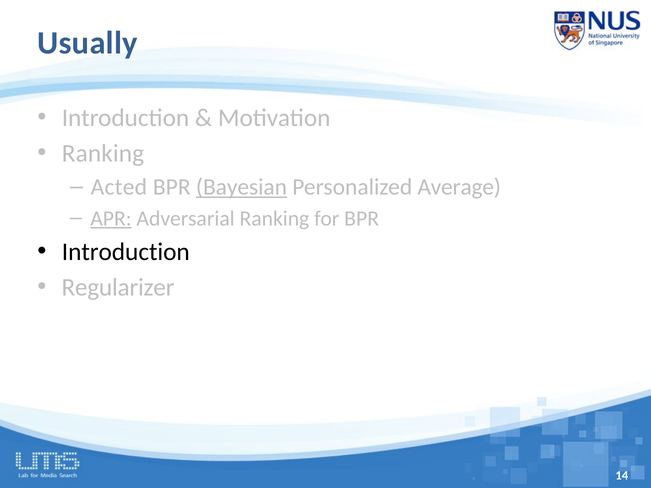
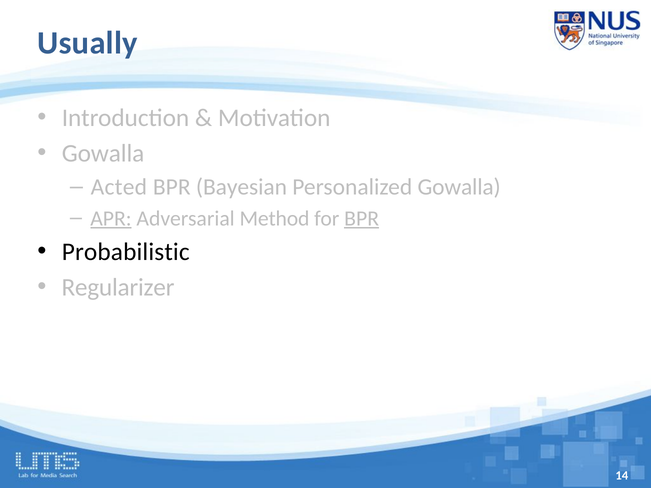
Ranking: Ranking -> Gowalla (103, 153)
Bayesian underline: present -> none (241, 187)
Personalized Average: Average -> Gowalla (459, 187)
Adversarial Ranking: Ranking -> Method (275, 219)
BPR underline: none -> present (362, 219)
Introduction: Introduction -> Probabilistic (126, 252)
